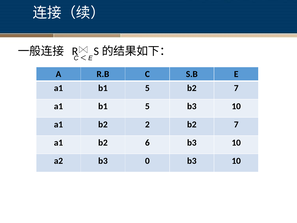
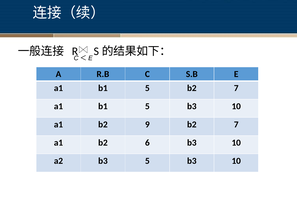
2: 2 -> 9 (147, 124)
b3 0: 0 -> 5 (147, 161)
